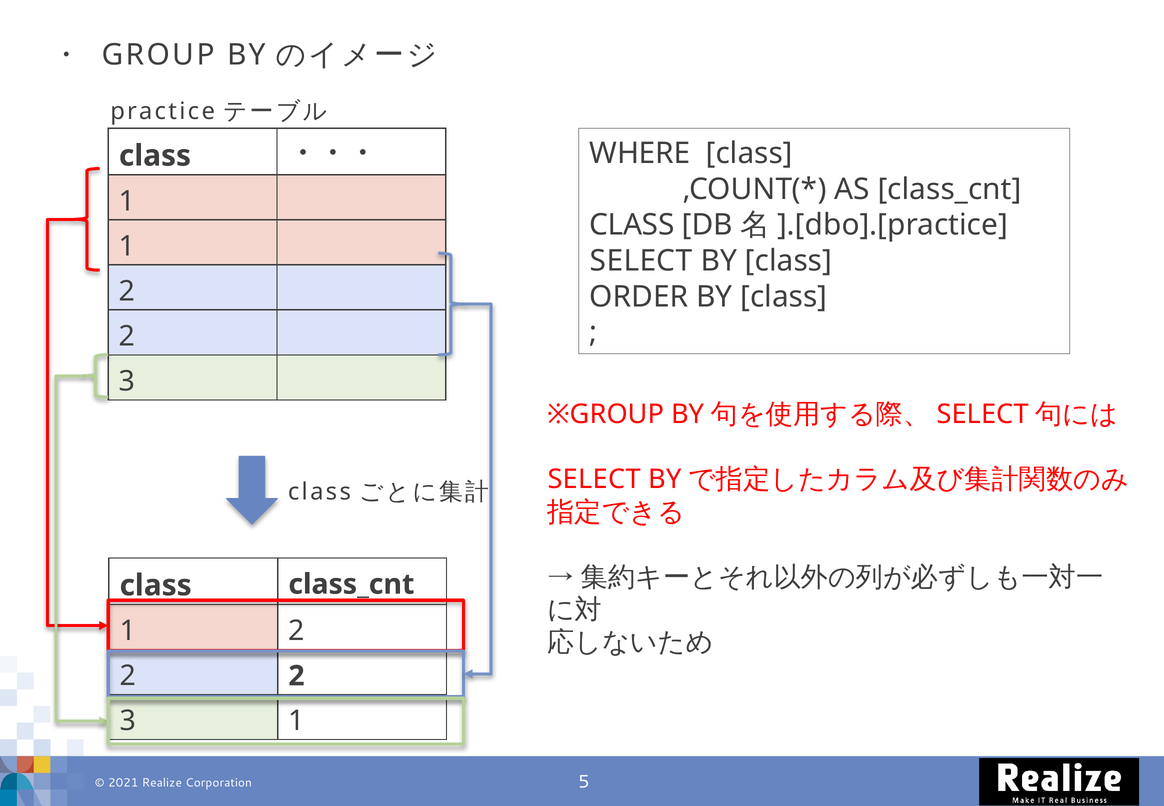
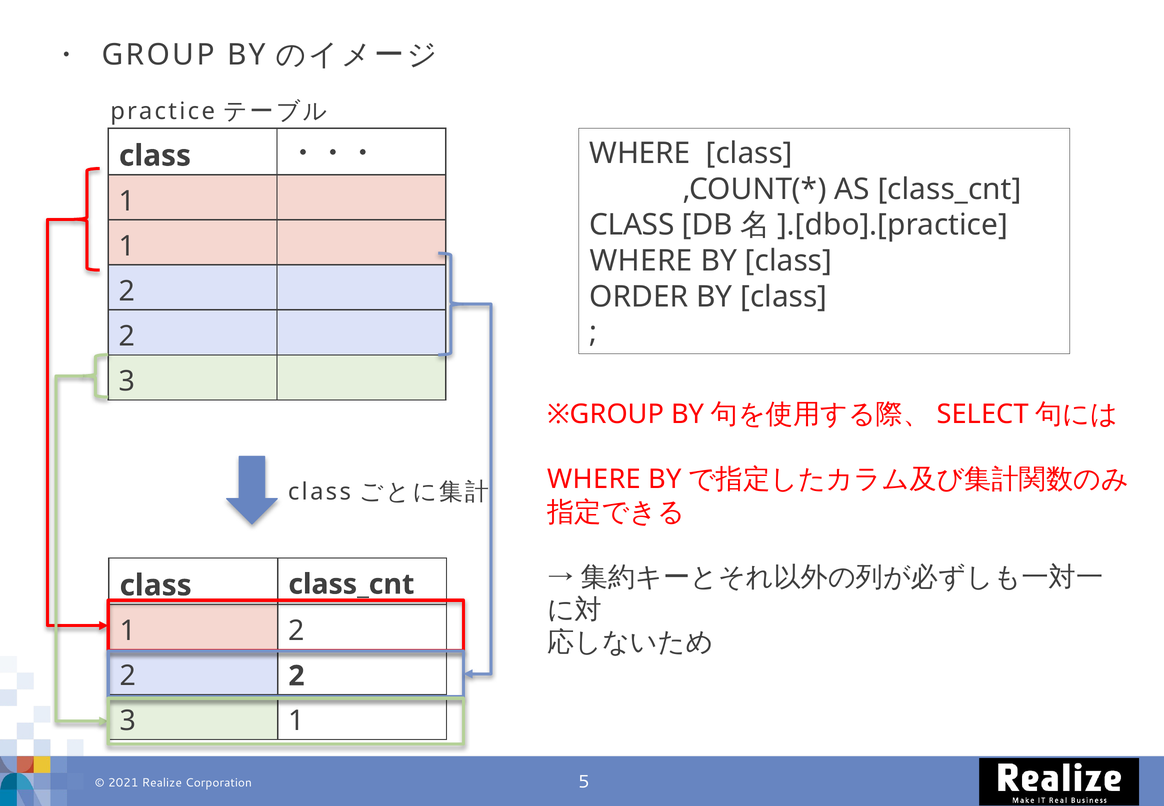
SELECT: SELECT -> WHERE (641, 261)
SELECT: SELECT -> WHERE (594, 479)
